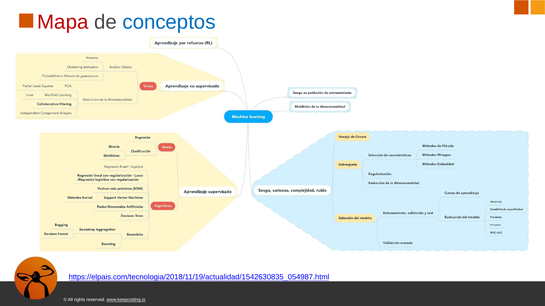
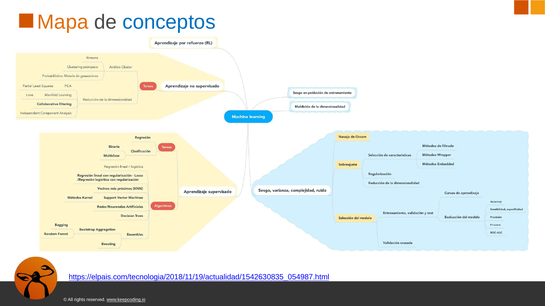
Mapa colour: red -> orange (63, 22)
